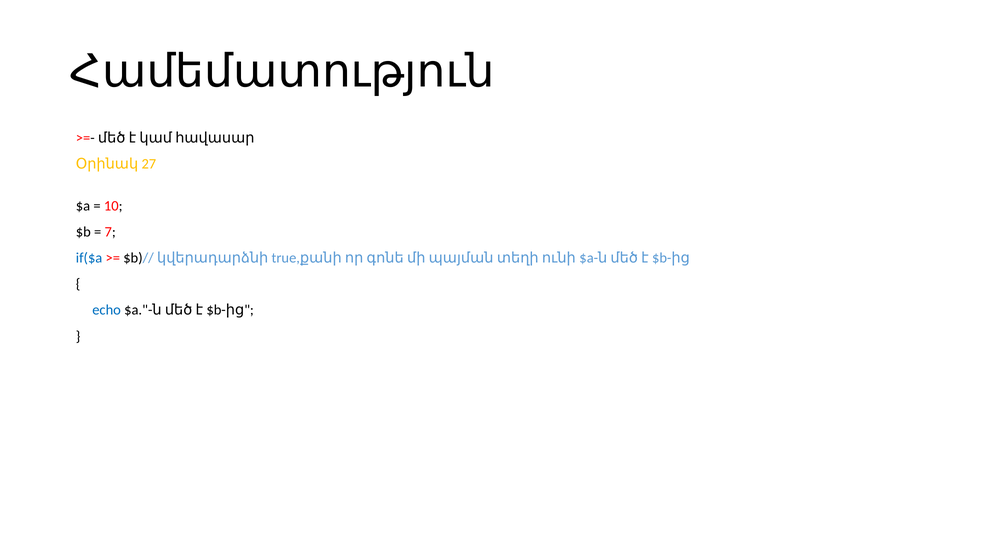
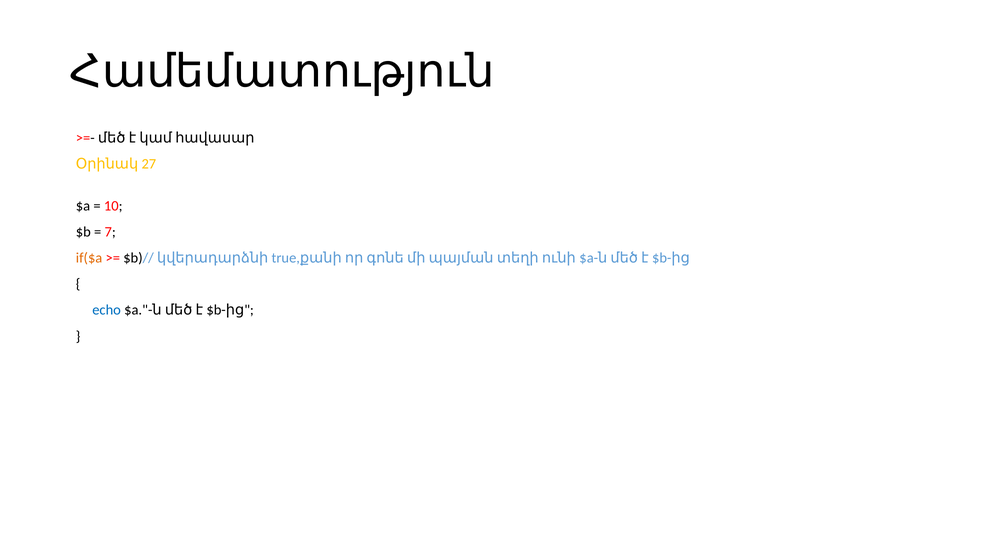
if($a colour: blue -> orange (89, 258)
